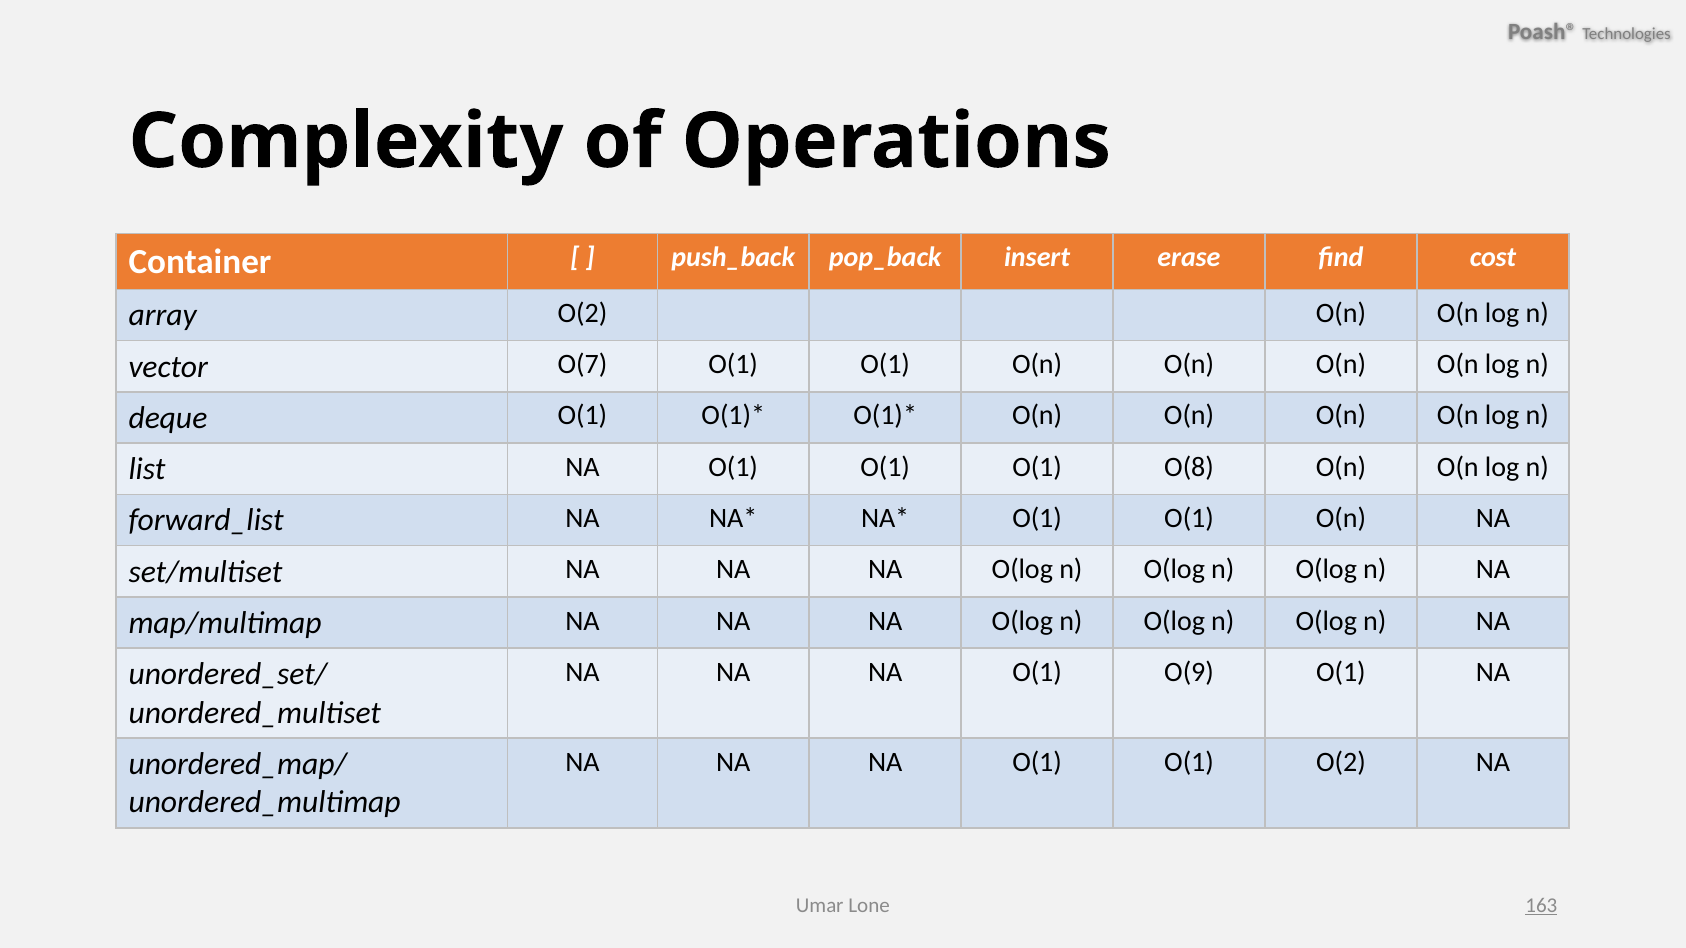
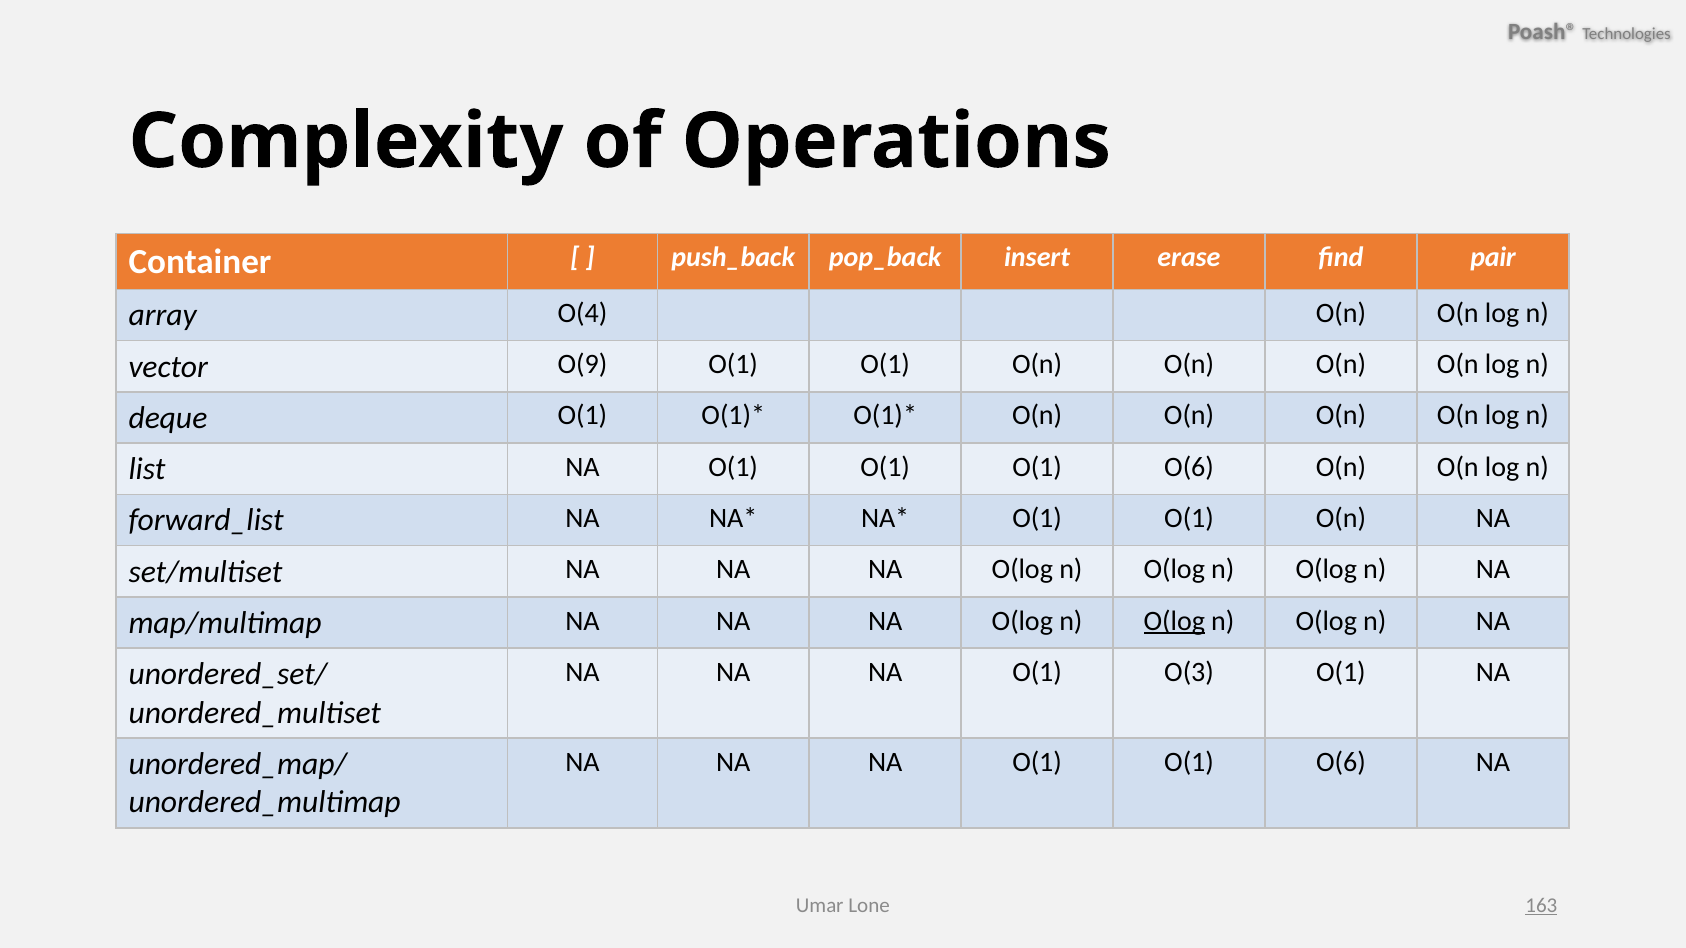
cost: cost -> pair (1493, 258)
array O(2: O(2 -> O(4 (582, 313)
O(7: O(7 -> O(9 (582, 365)
O(1 O(1 O(1 O(8: O(8 -> O(6 (1189, 467)
O(log underline: none -> present (1174, 621)
O(9: O(9 -> O(3 (1189, 672)
NA O(1 O(1 O(2: O(2 -> O(6 (1341, 762)
